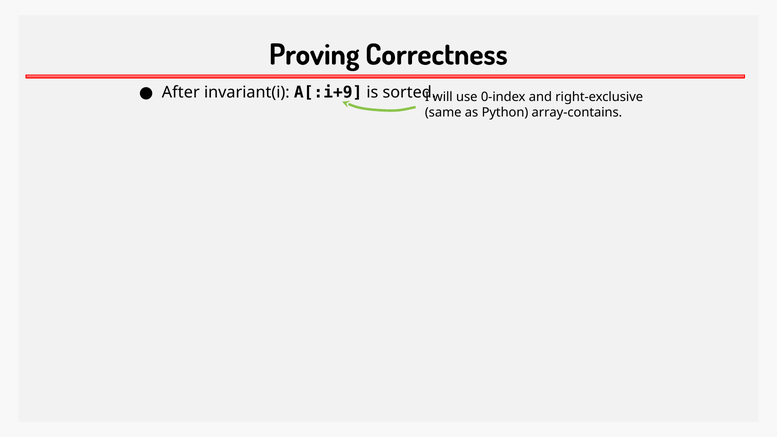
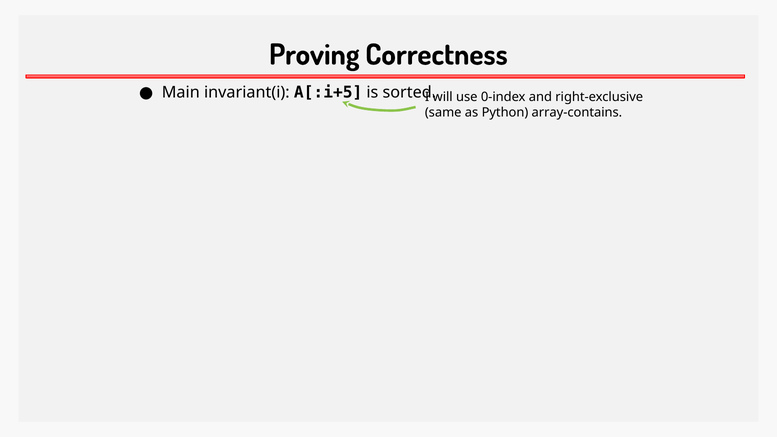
After: After -> Main (181, 92)
A[:i+9: A[:i+9 -> A[:i+5 (328, 92)
